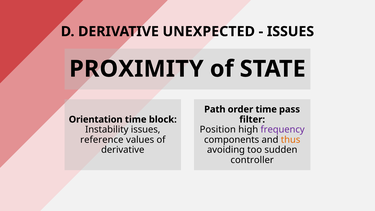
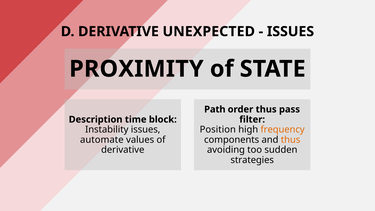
order time: time -> thus (266, 109)
Orientation: Orientation -> Description (96, 119)
frequency colour: purple -> orange (283, 130)
reference: reference -> automate (102, 140)
controller: controller -> strategies (252, 160)
